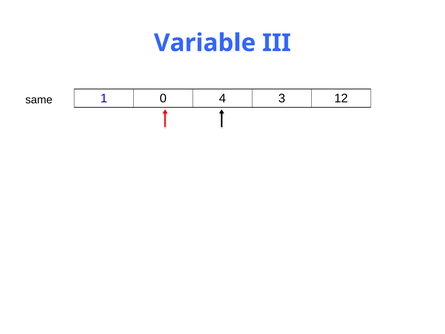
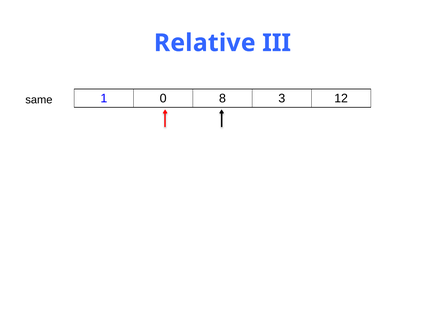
Variable: Variable -> Relative (205, 43)
4: 4 -> 8 (223, 98)
